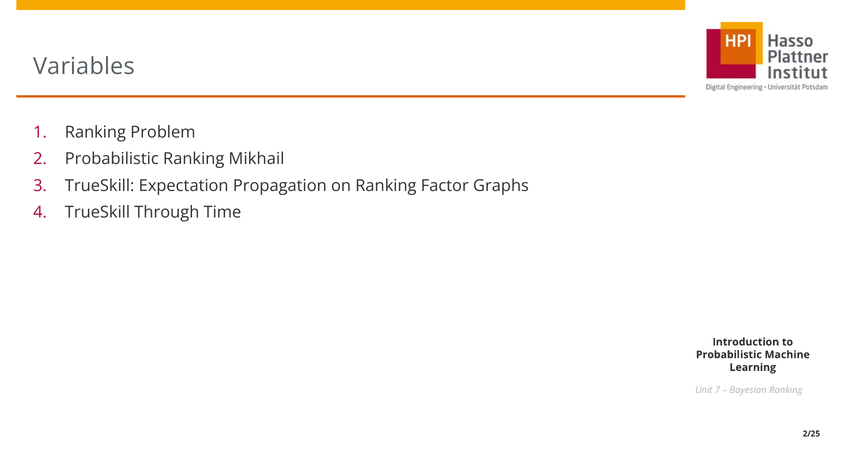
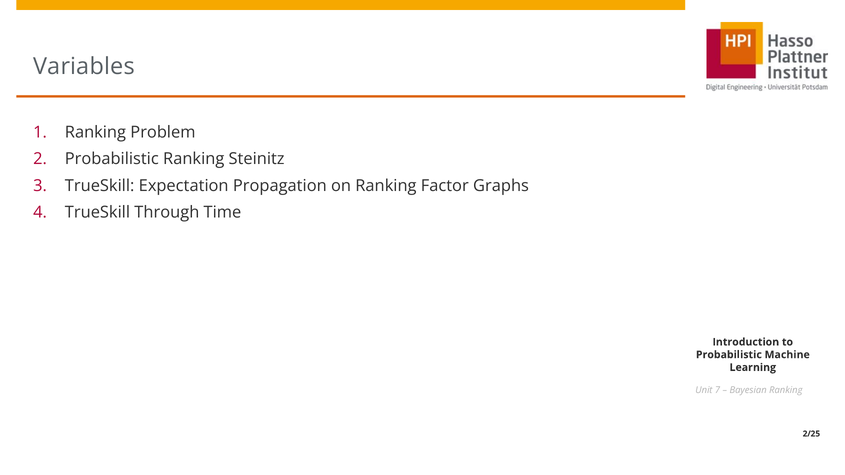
Mikhail: Mikhail -> Steinitz (257, 159)
